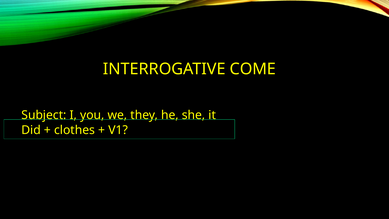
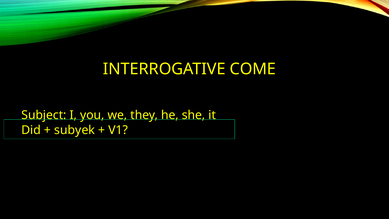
clothes: clothes -> subyek (75, 130)
